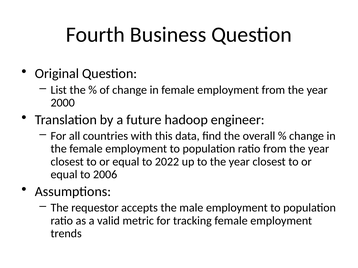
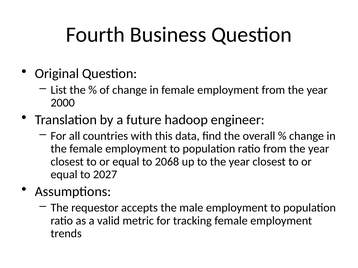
2022: 2022 -> 2068 (167, 162)
2006: 2006 -> 2027 (105, 175)
